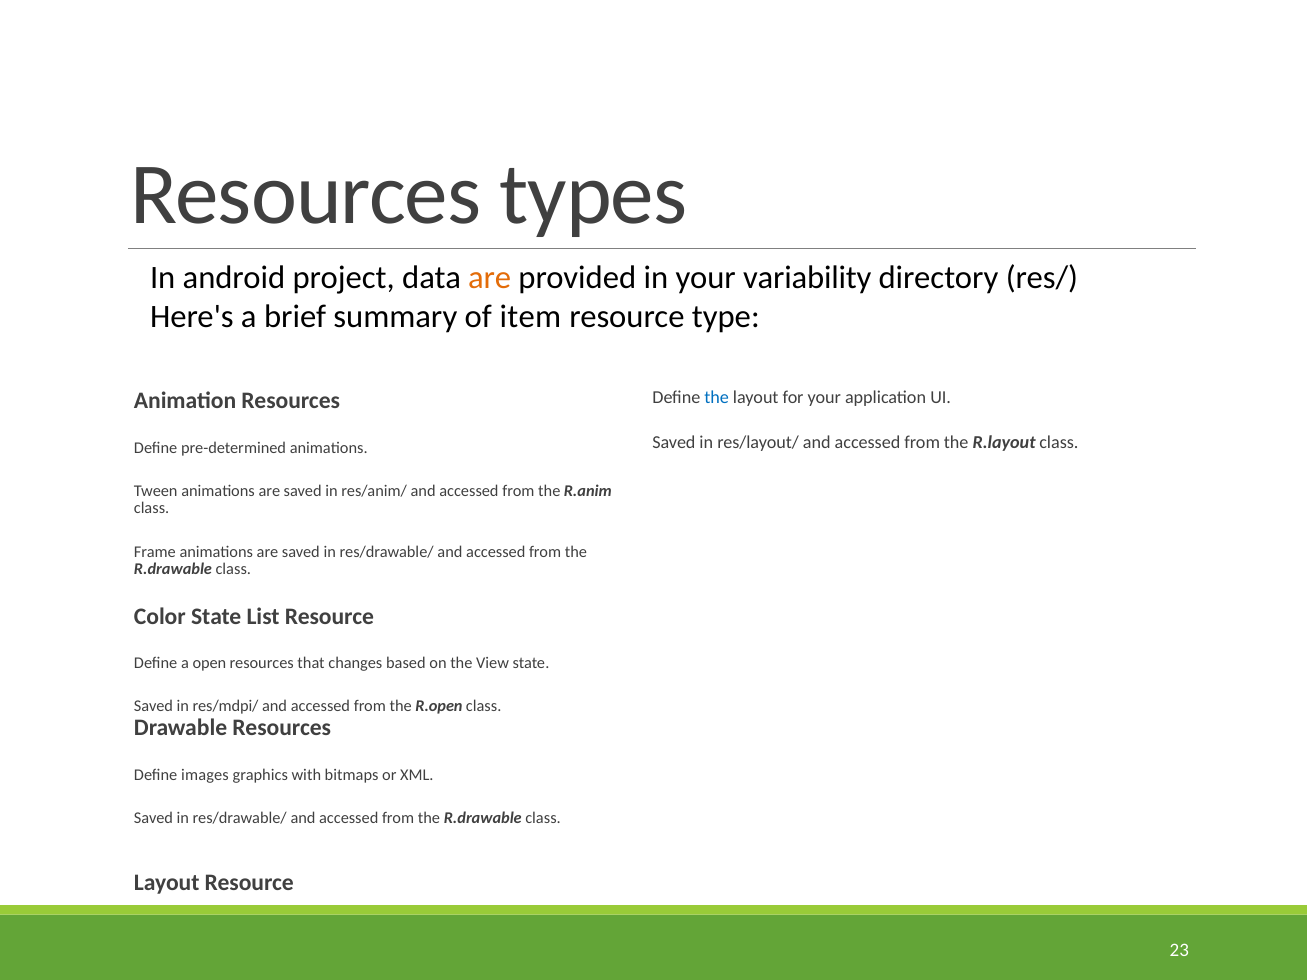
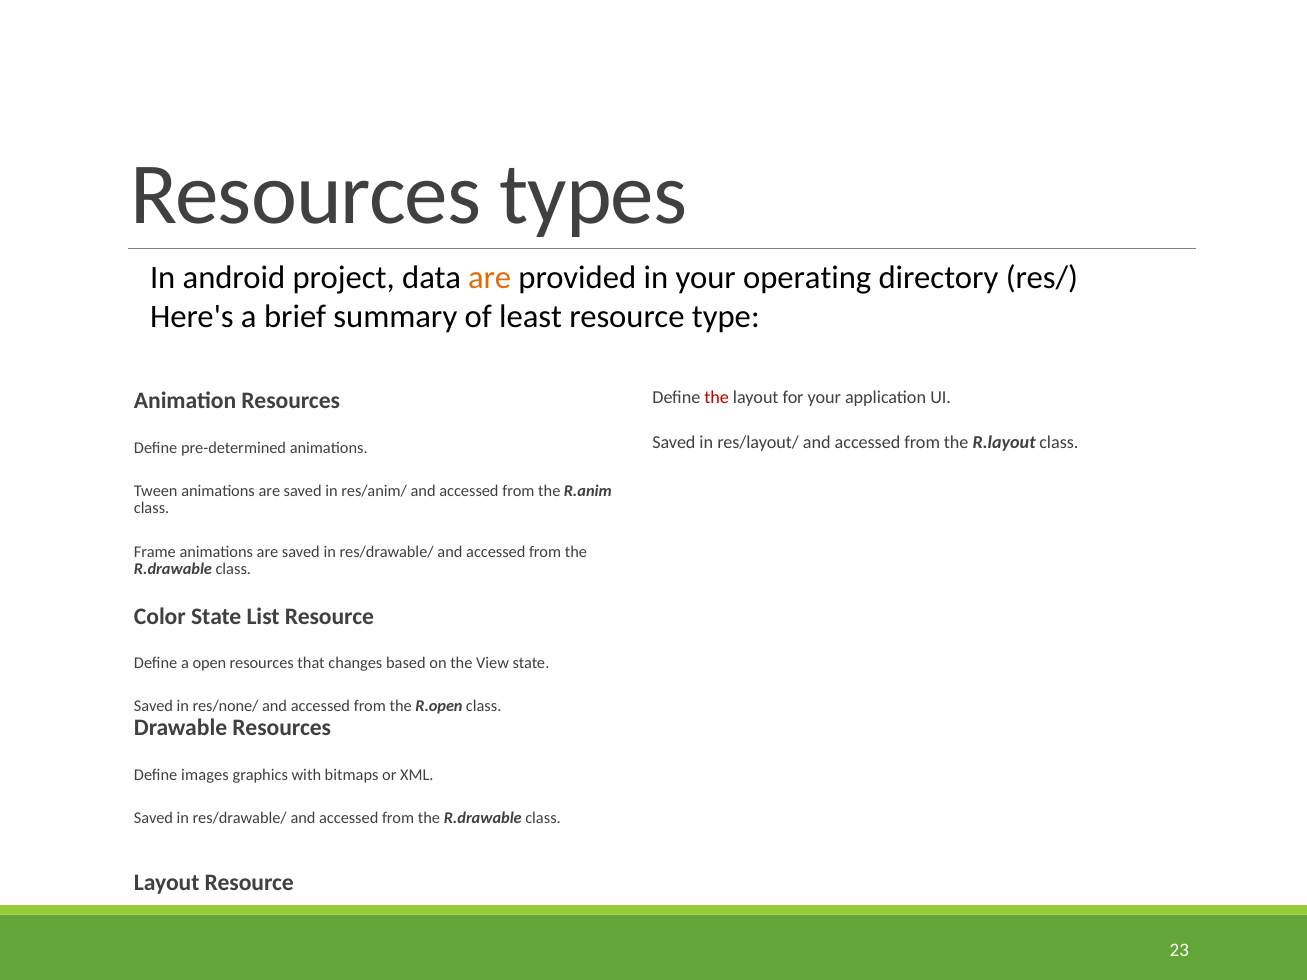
variability: variability -> operating (807, 278)
item: item -> least (531, 317)
the colour: blue -> red (717, 398)
res/mdpi/: res/mdpi/ -> res/none/ (226, 707)
